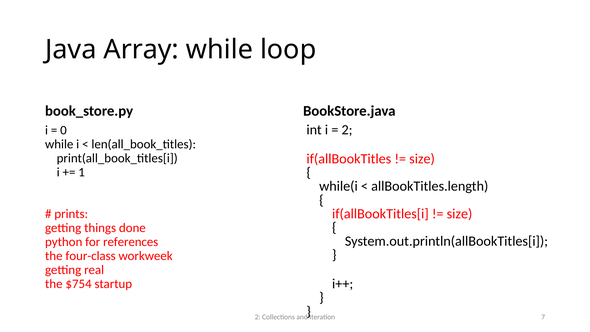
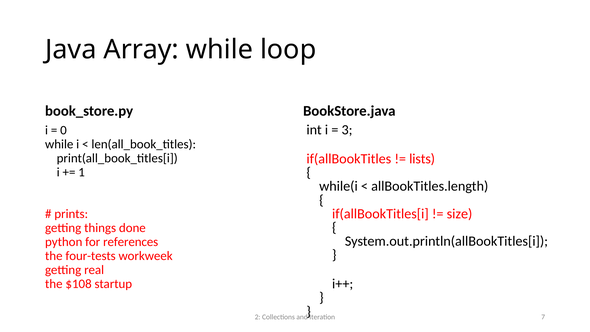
2: 2 -> 3 (347, 130)
size: size -> lists (422, 159)
four-class: four-class -> four-tests (91, 256)
$754: $754 -> $108 (79, 284)
